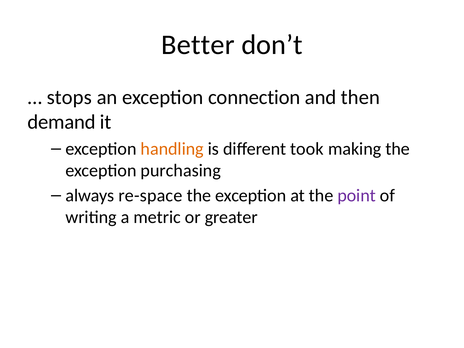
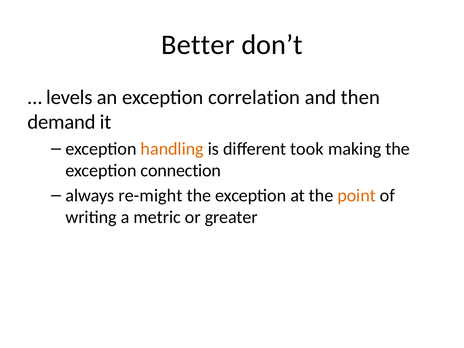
stops: stops -> levels (69, 97)
connection: connection -> correlation (254, 97)
purchasing: purchasing -> connection (181, 170)
re-space: re-space -> re-might (150, 196)
point colour: purple -> orange (357, 196)
